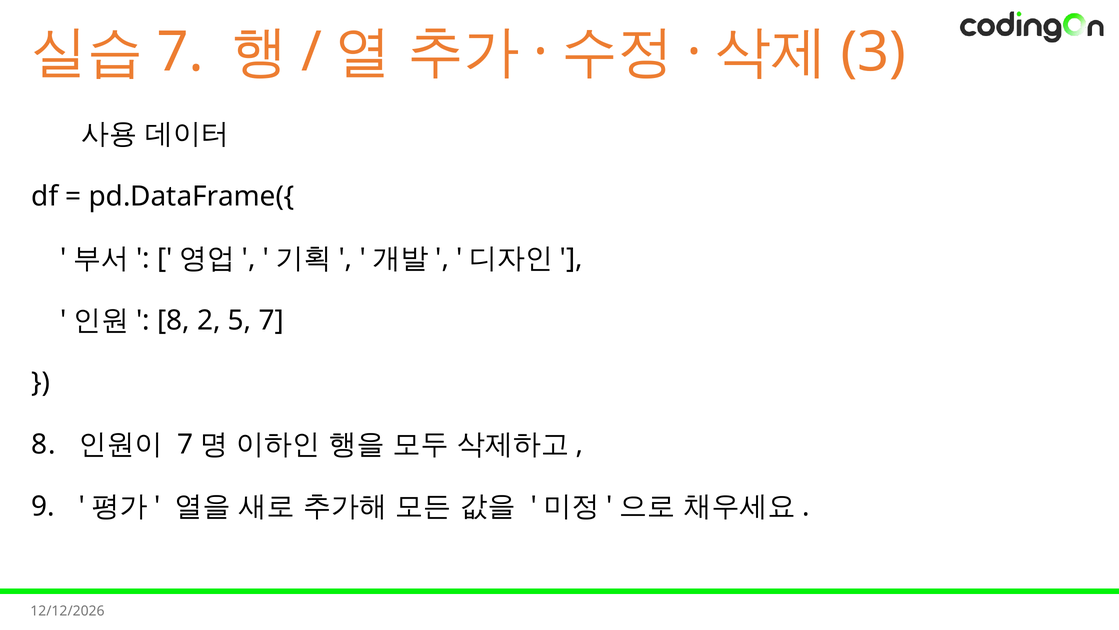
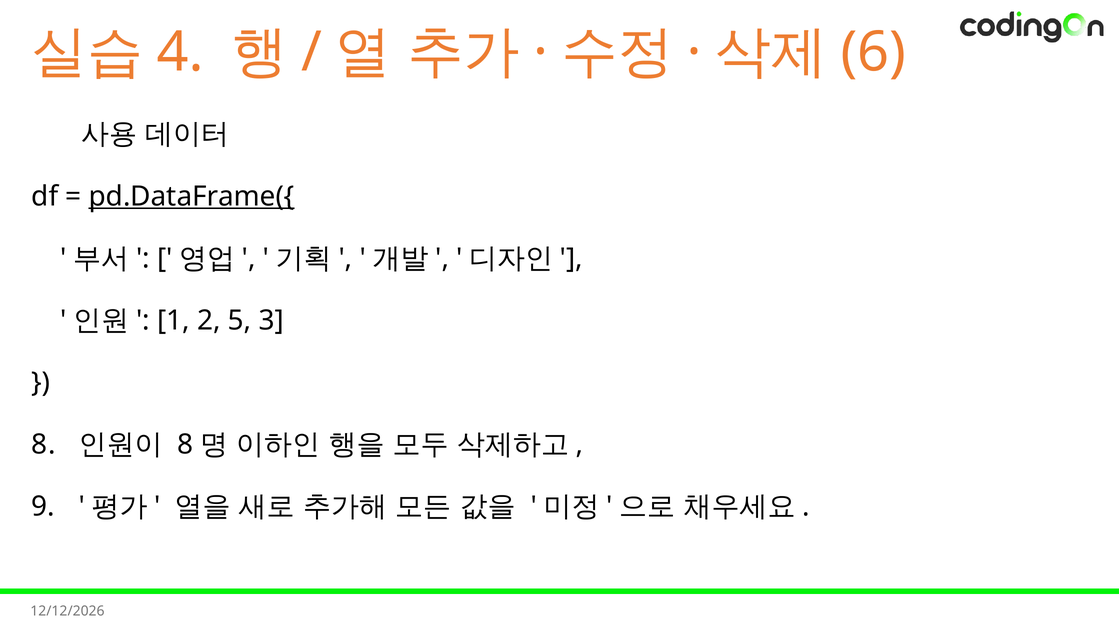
7: 7 -> 4 (180, 52)
3: 3 -> 6 (873, 52)
pd.DataFrame({ underline: none -> present (192, 196)
8: 8 -> 1 (173, 320)
5 7: 7 -> 3 (271, 320)
7: 7 -> 8 (185, 444)
